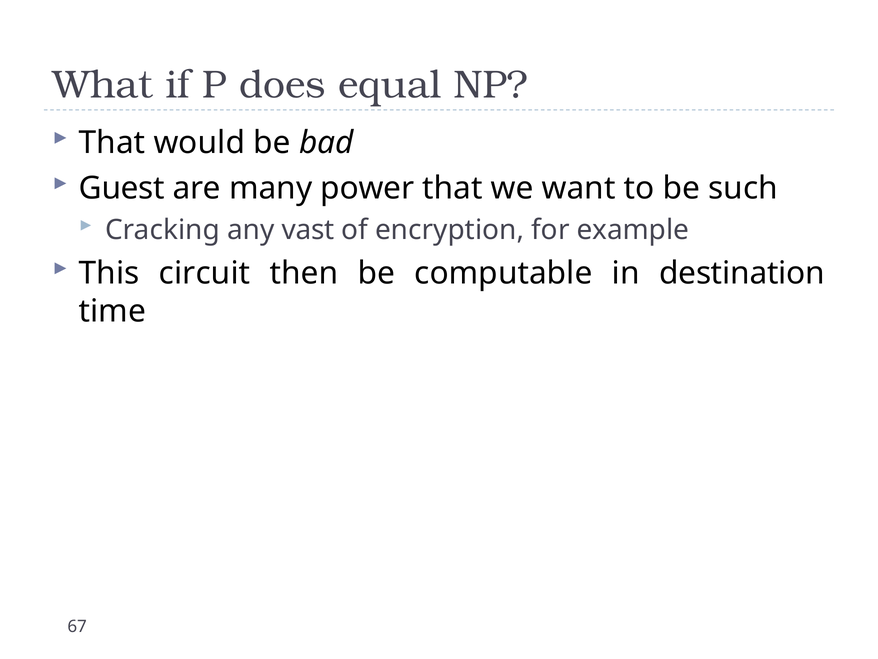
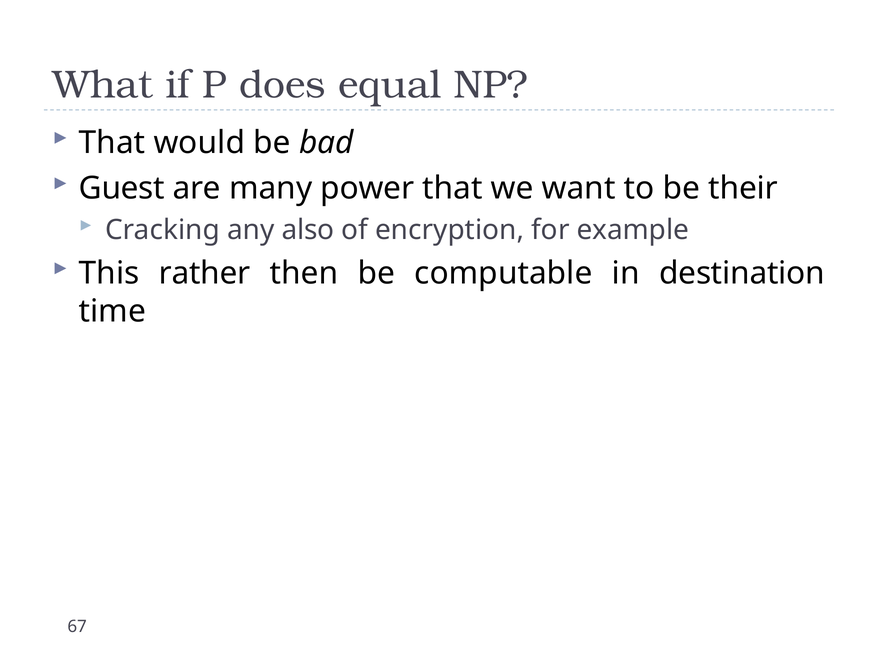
such: such -> their (743, 188)
vast: vast -> also (308, 230)
circuit: circuit -> rather (205, 273)
